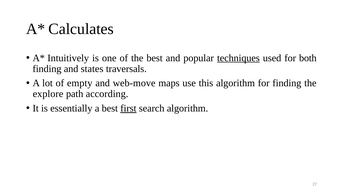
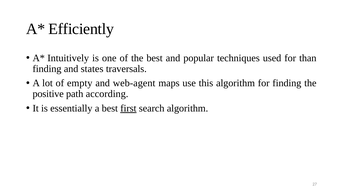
Calculates: Calculates -> Efficiently (81, 29)
techniques underline: present -> none (238, 58)
both: both -> than (308, 58)
web-move: web-move -> web-agent (134, 83)
explore: explore -> positive (48, 94)
